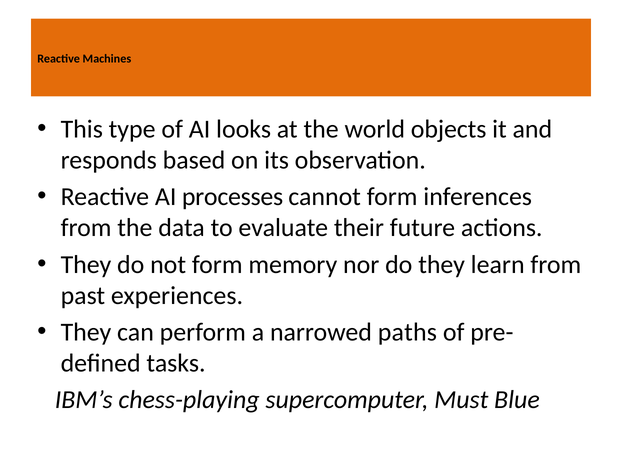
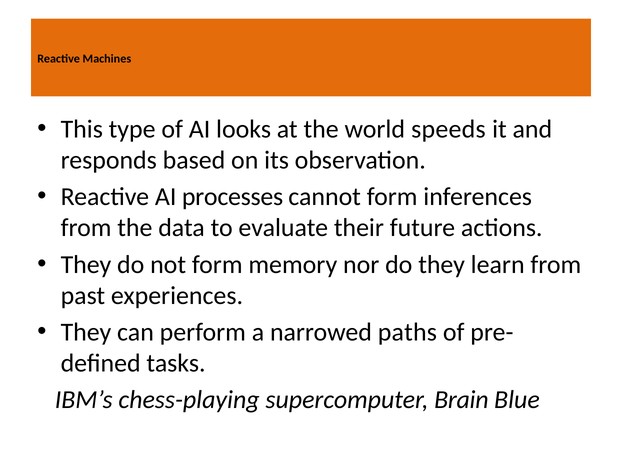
objects: objects -> speeds (448, 129)
Must: Must -> Brain (461, 400)
